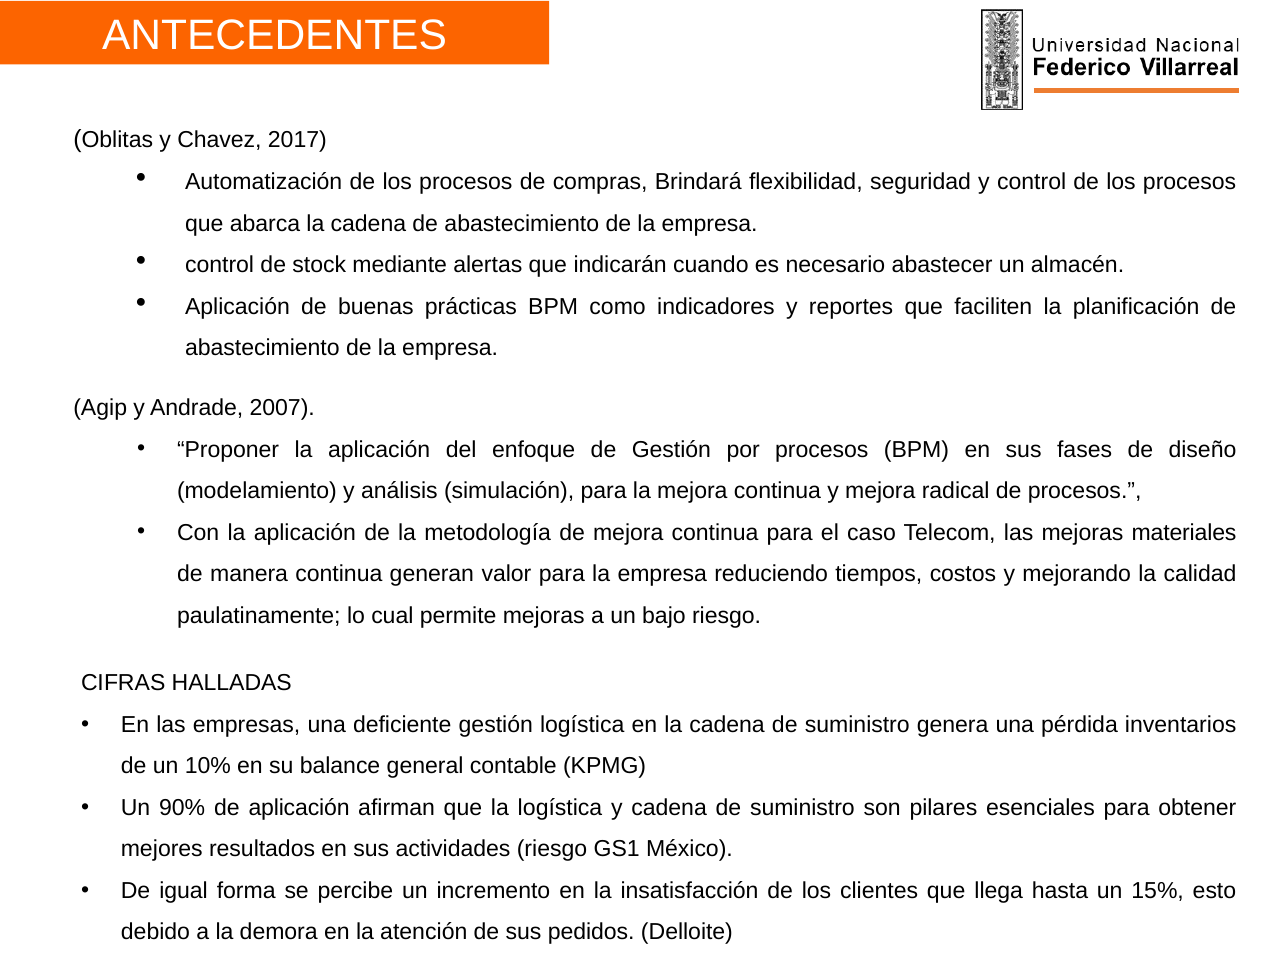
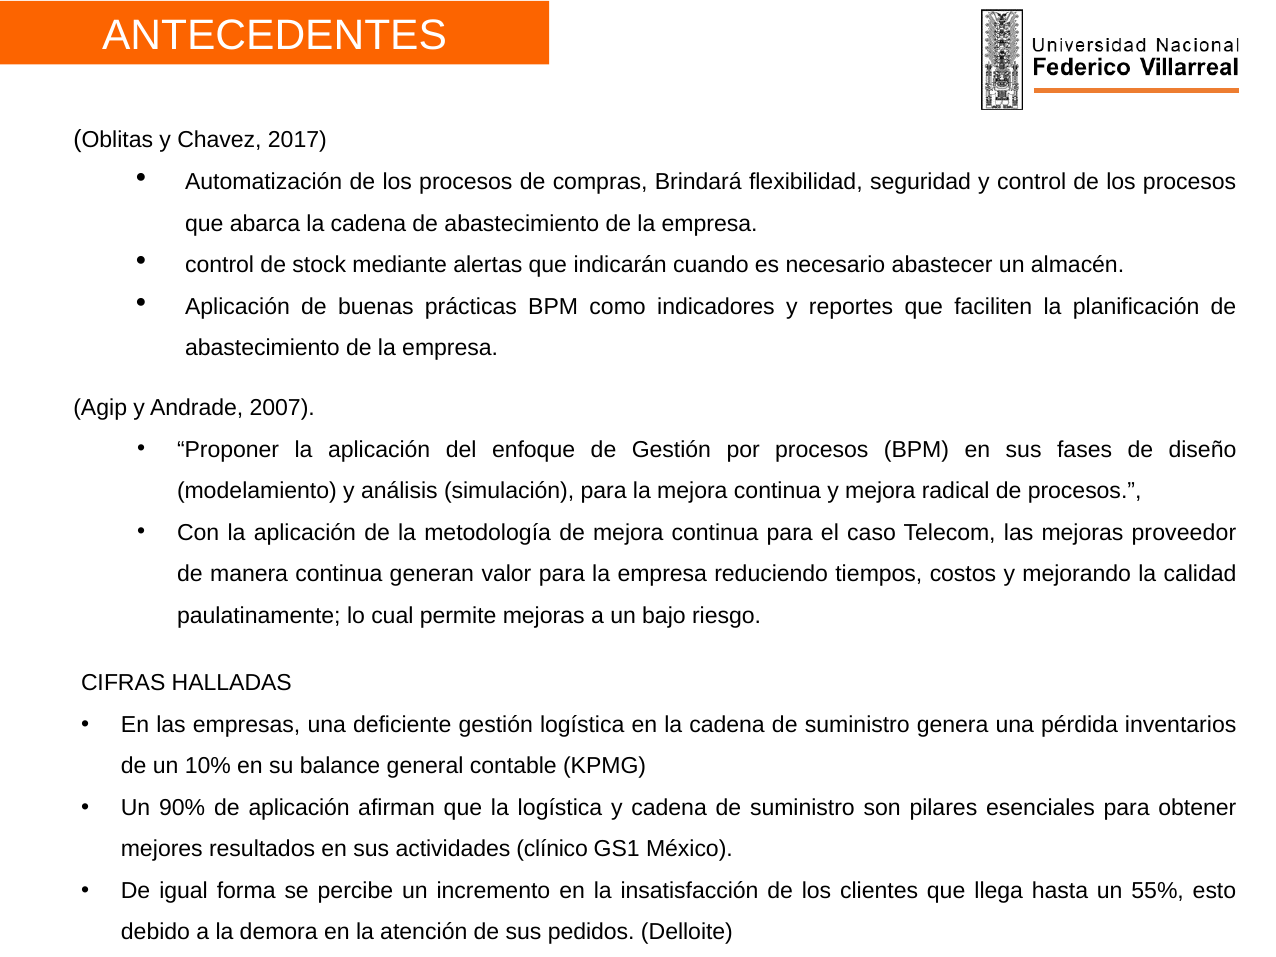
materiales: materiales -> proveedor (1184, 533)
actividades riesgo: riesgo -> clínico (552, 849)
15%: 15% -> 55% (1158, 891)
